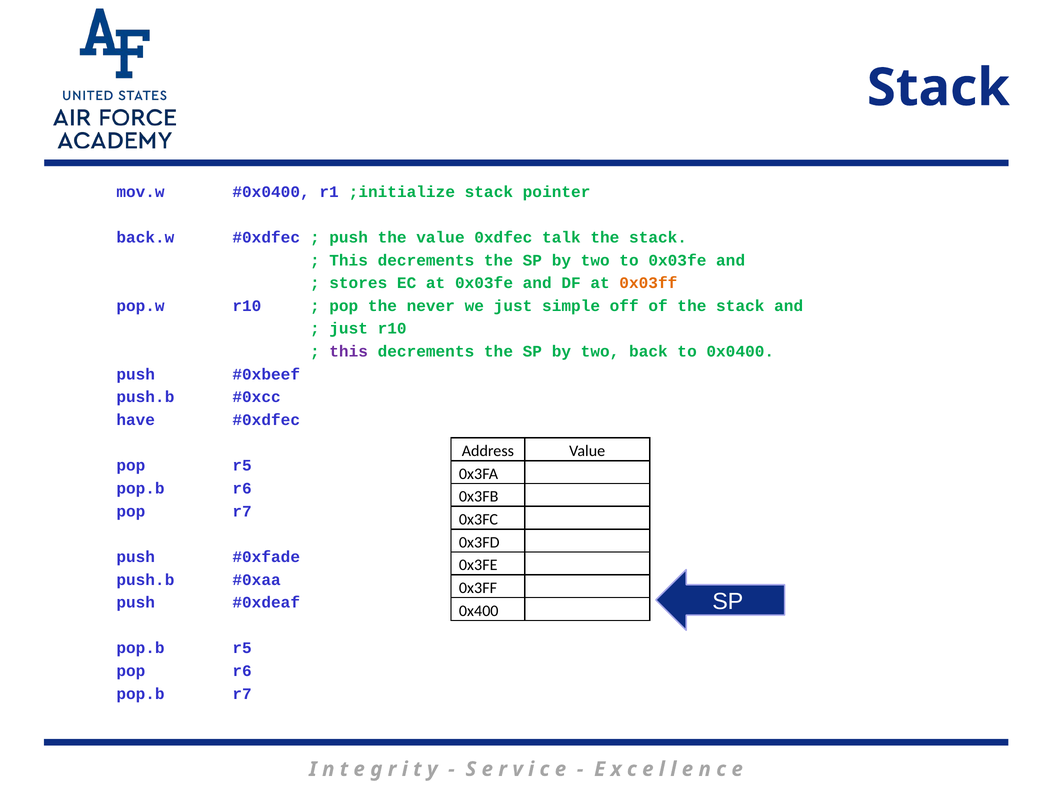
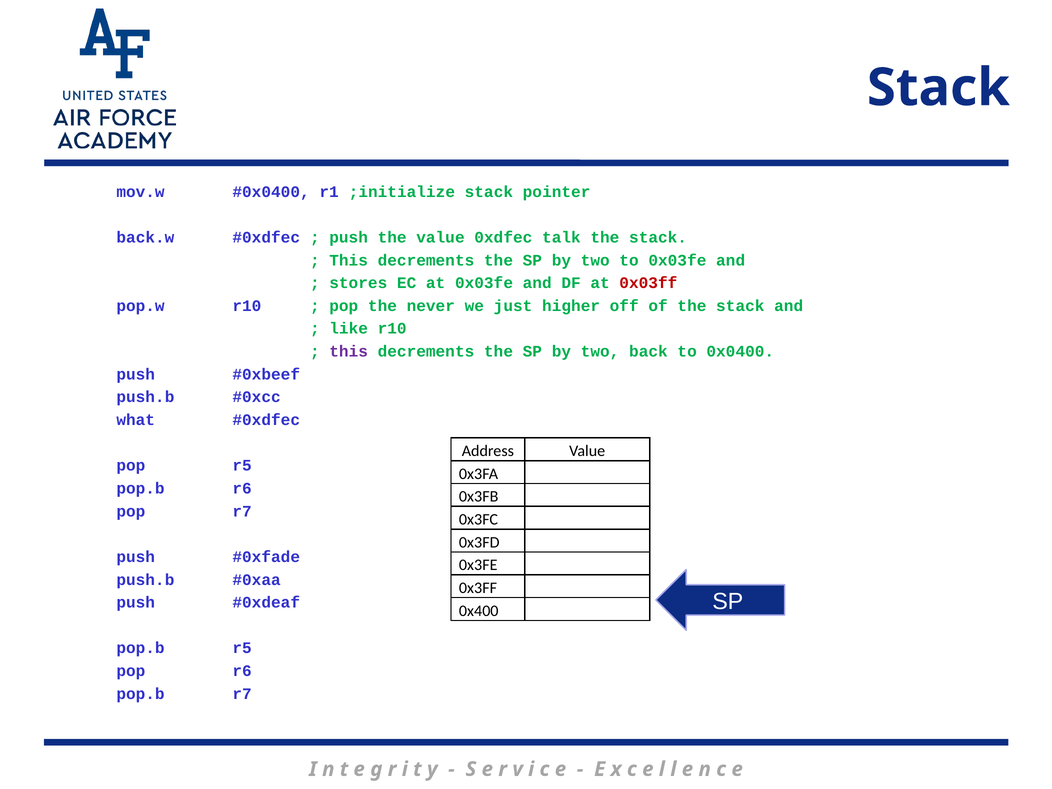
0x03ff colour: orange -> red (648, 283)
simple: simple -> higher (571, 306)
just: just -> like (349, 329)
have: have -> what (136, 420)
